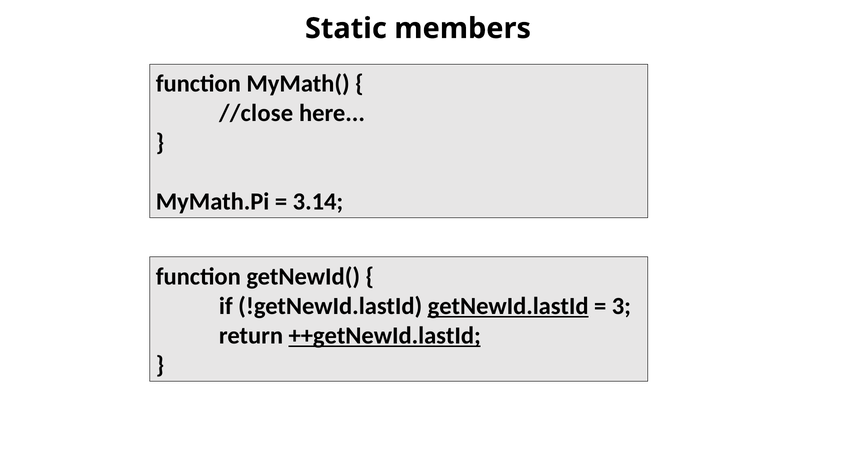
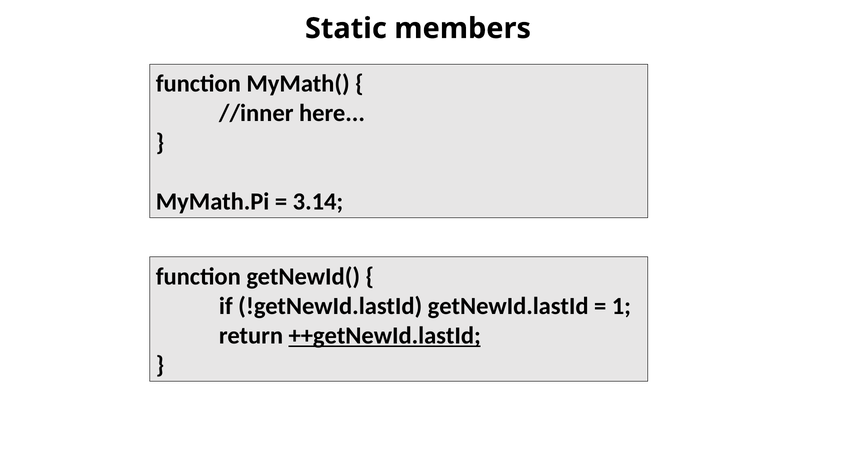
//close: //close -> //inner (256, 113)
getNewId.lastId underline: present -> none (508, 306)
3: 3 -> 1 (621, 306)
